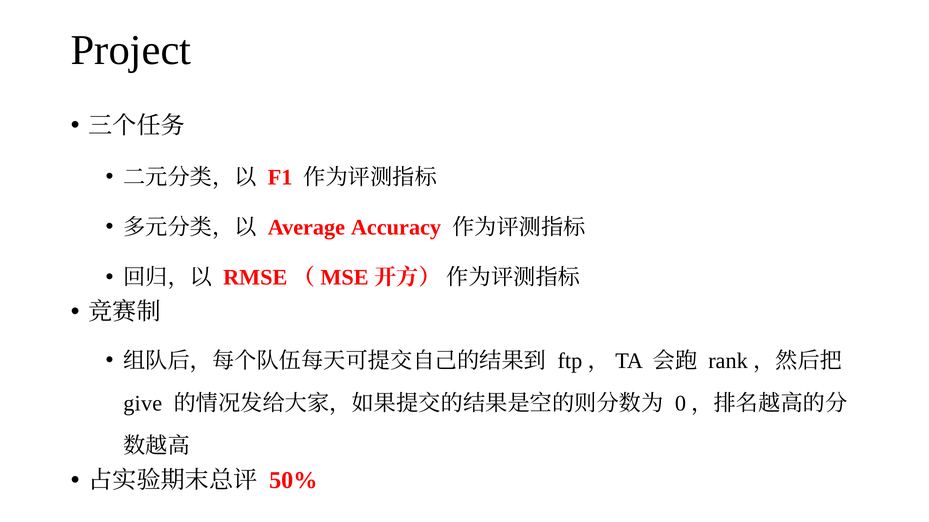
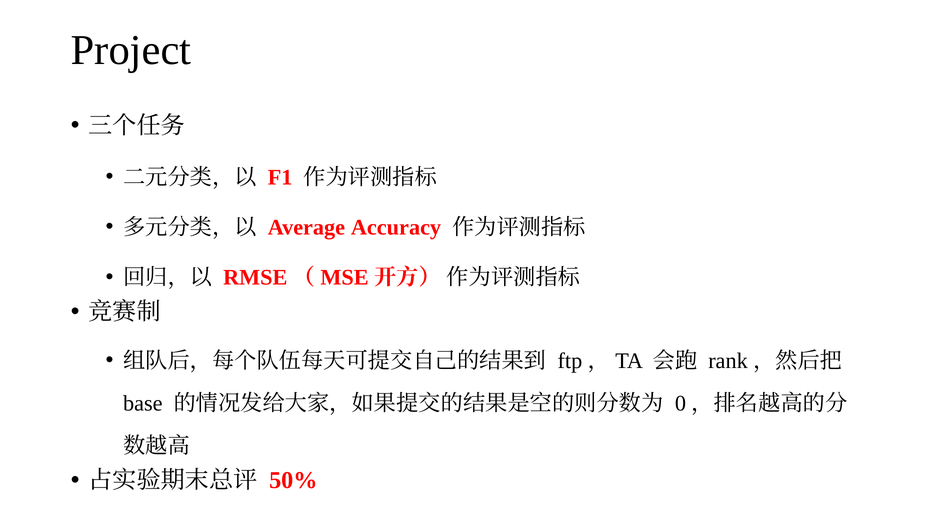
give: give -> base (143, 404)
